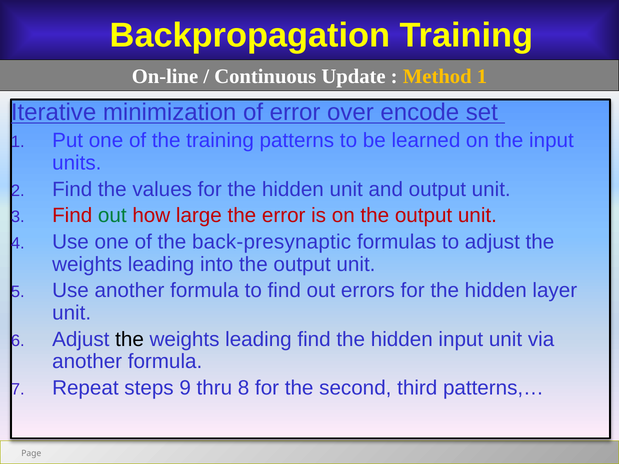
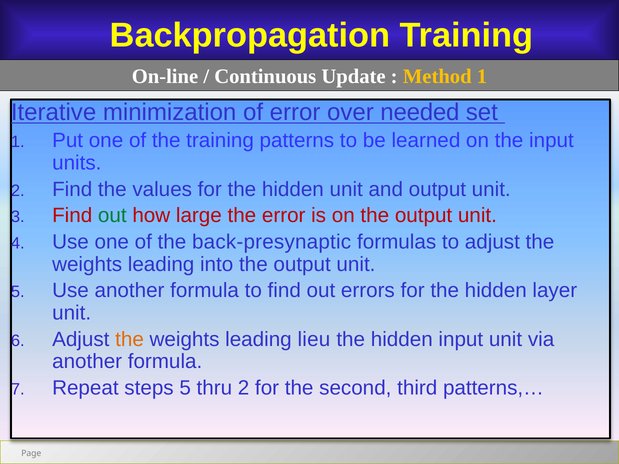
encode: encode -> needed (420, 112)
the colour: black -> orange (130, 340)
leading find: find -> lieu (314, 340)
steps 9: 9 -> 5 (185, 388)
thru 8: 8 -> 2 (244, 388)
